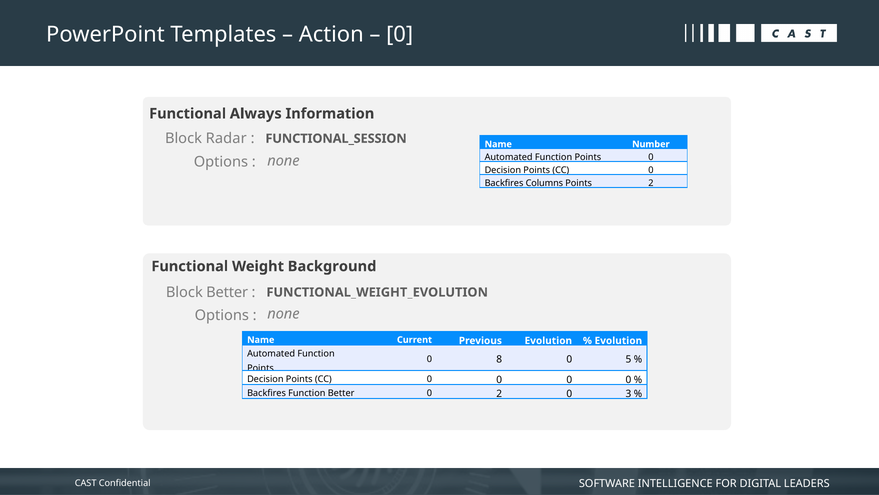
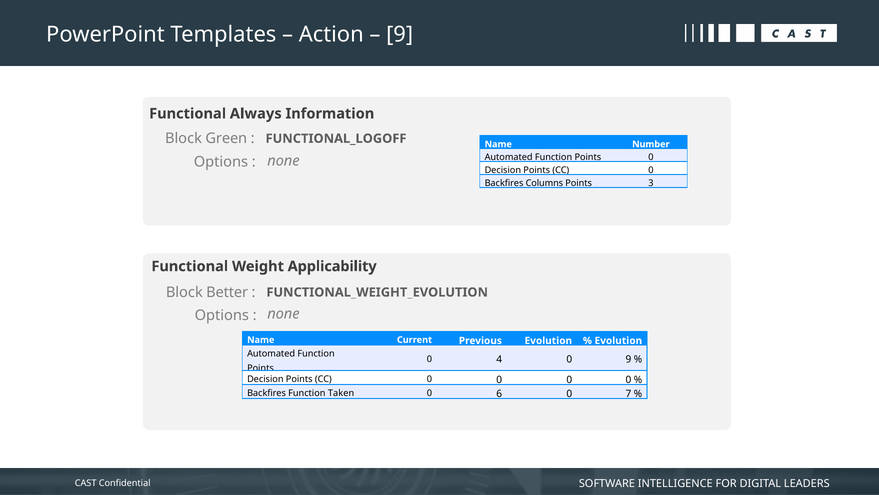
0: 0 -> 9 (400, 34)
Radar: Radar -> Green (226, 138)
FUNCTIONAL_SESSION: FUNCTIONAL_SESSION -> FUNCTIONAL_LOGOFF (336, 138)
Points 2: 2 -> 3 (651, 183)
Background: Background -> Applicability (332, 266)
8: 8 -> 4 (499, 359)
0 5: 5 -> 9 (628, 359)
Function Better: Better -> Taken (341, 393)
0 2: 2 -> 6 (499, 393)
3: 3 -> 7 (628, 393)
